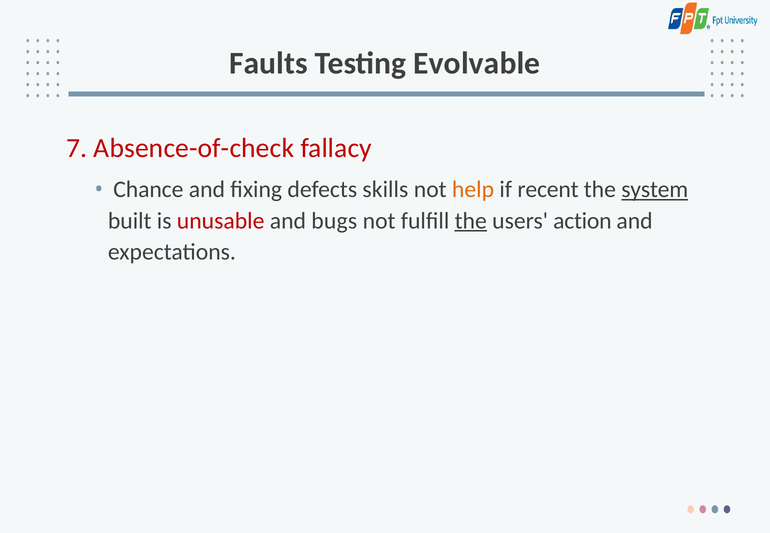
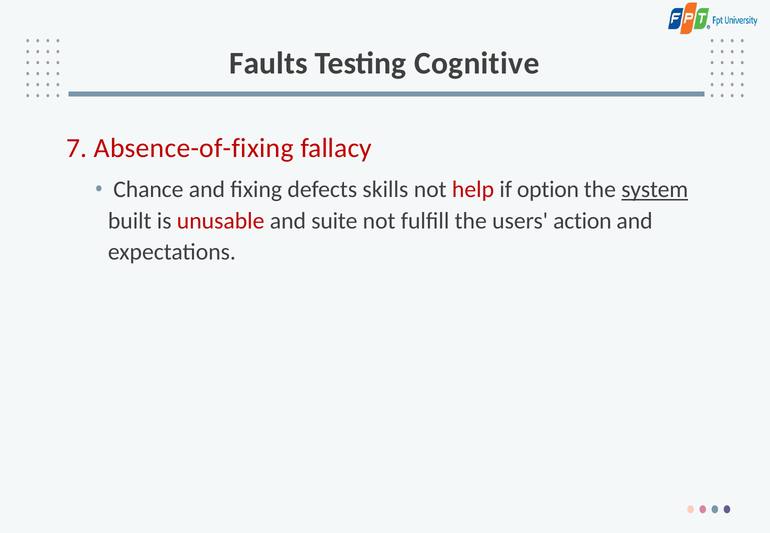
Evolvable: Evolvable -> Cognitive (477, 63)
Absence-of-check: Absence-of-check -> Absence-of-fixing (194, 148)
help colour: orange -> red (473, 190)
recent: recent -> option (548, 190)
bugs: bugs -> suite (334, 221)
the underline: present -> none (471, 221)
